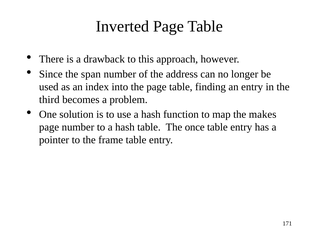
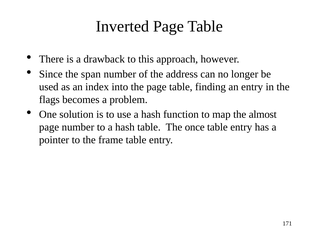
third: third -> flags (49, 100)
makes: makes -> almost (263, 114)
